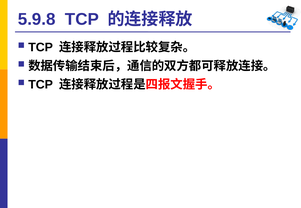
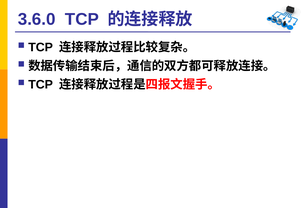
5.9.8: 5.9.8 -> 3.6.0 (37, 19)
